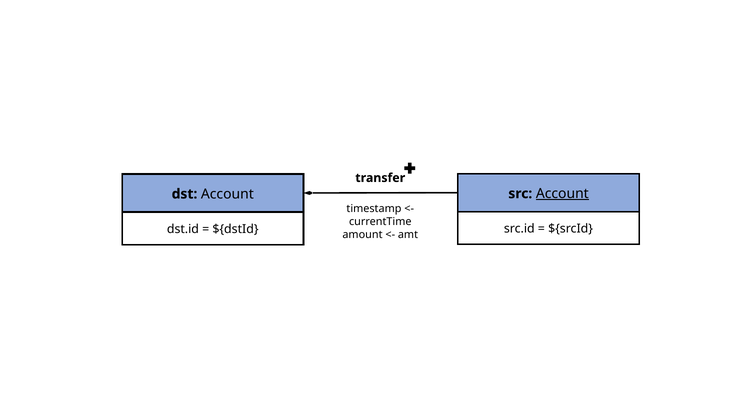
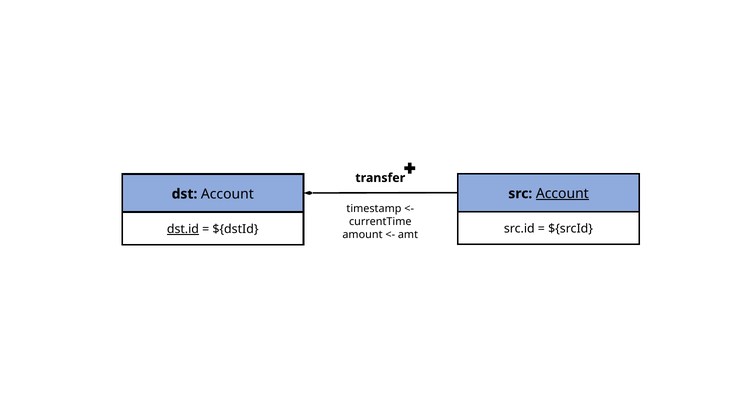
dst.id underline: none -> present (183, 229)
